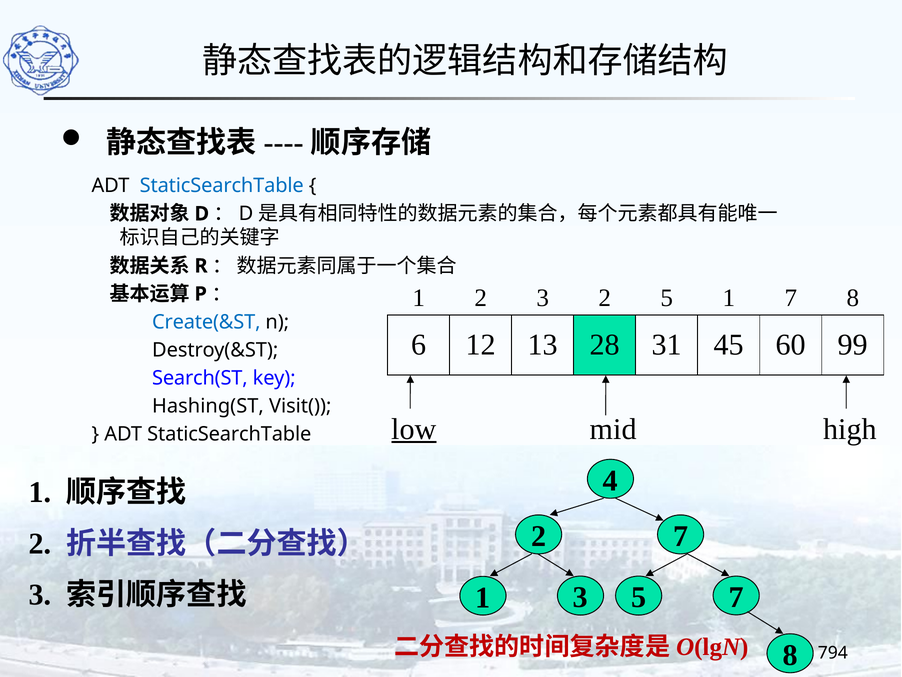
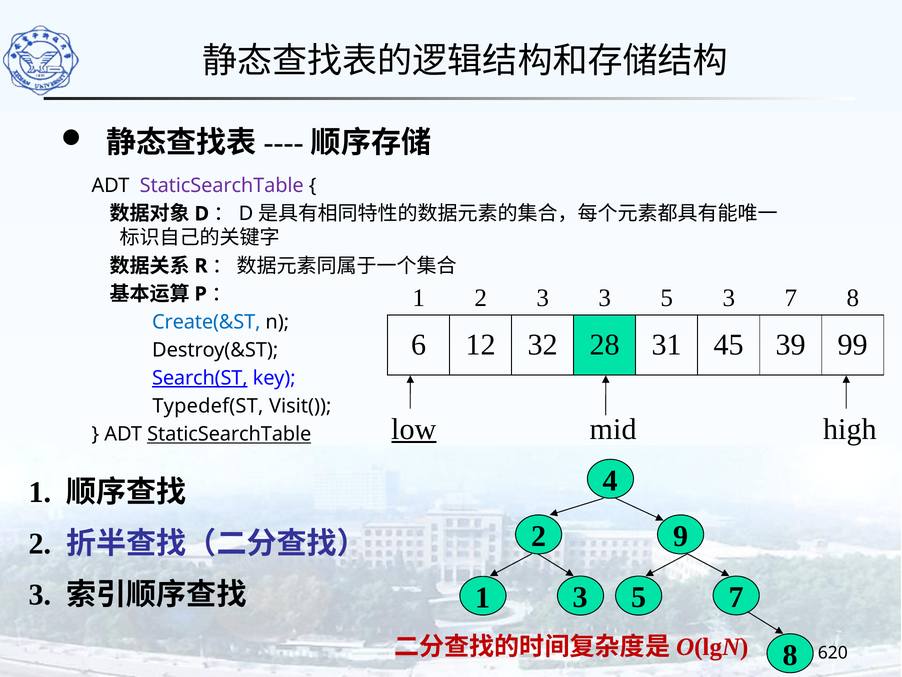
StaticSearchTable colour: blue -> purple (222, 186)
3 2: 2 -> 3 (605, 298)
5 1: 1 -> 3 (729, 298)
13: 13 -> 32 (543, 345)
60: 60 -> 39 (791, 345)
Search(ST underline: none -> present (200, 378)
Hashing(ST: Hashing(ST -> Typedef(ST (208, 406)
StaticSearchTable underline: none -> present (229, 434)
2 7: 7 -> 9 (681, 536)
794: 794 -> 620 (833, 652)
